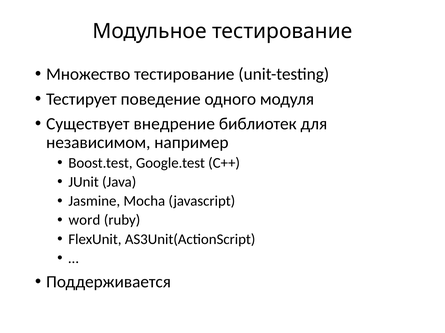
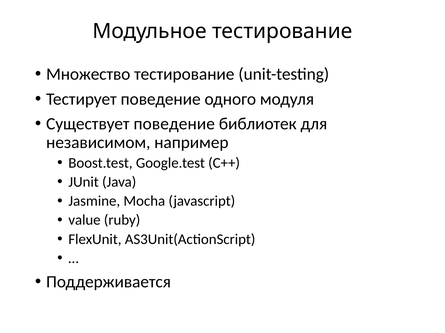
Существует внедрение: внедрение -> поведение (174, 124)
word: word -> value (85, 221)
